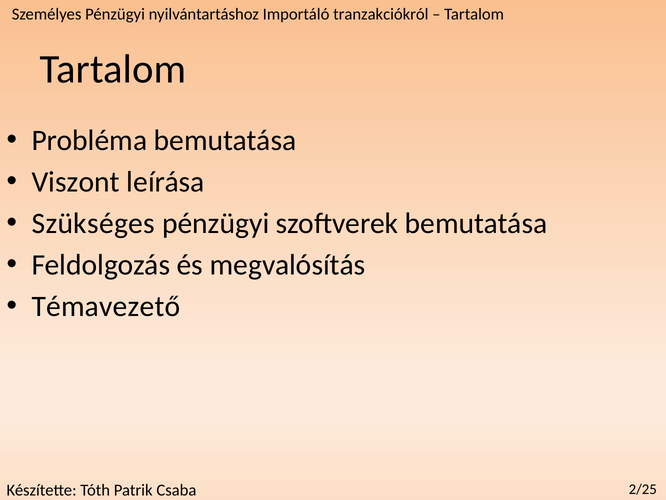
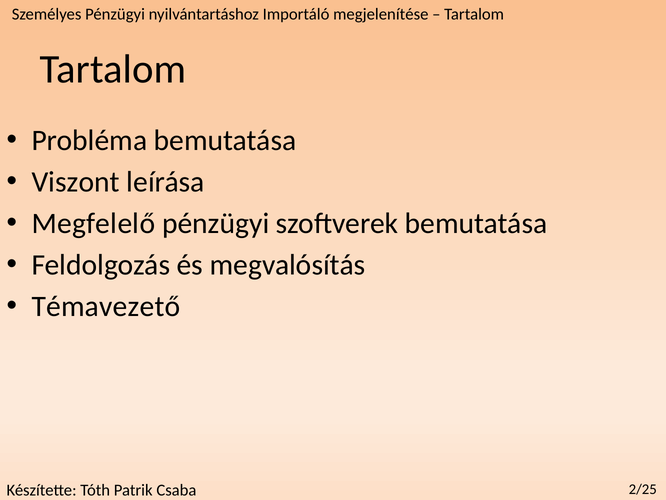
tranzakciókról: tranzakciókról -> megjelenítése (381, 14)
Szükséges: Szükséges -> Megfelelő (93, 223)
